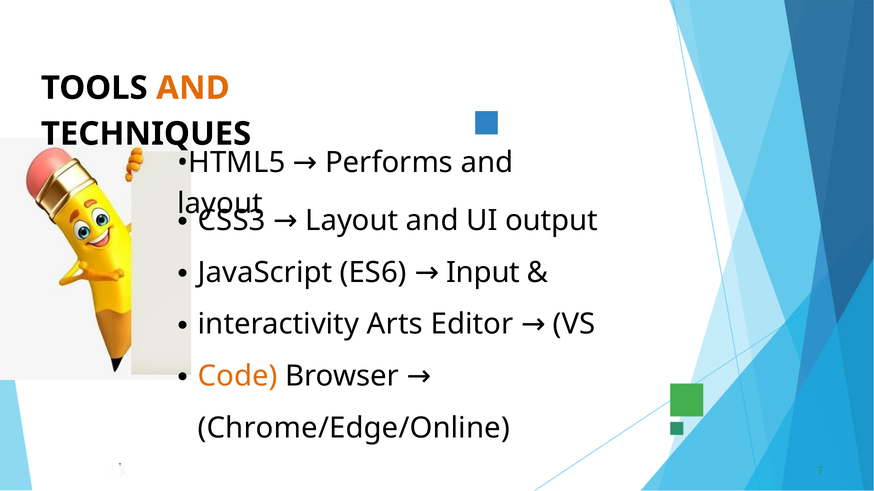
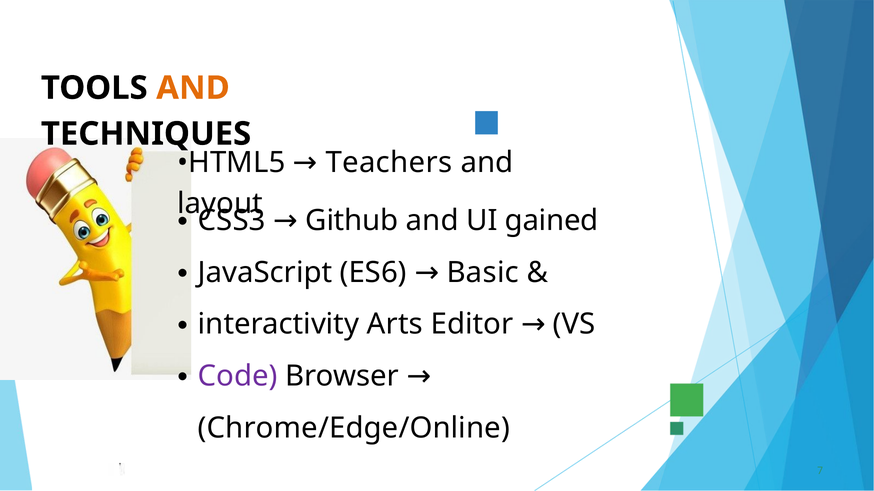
Performs: Performs -> Teachers (389, 163)
Layout: Layout -> Github (352, 221)
output: output -> gained (552, 221)
Input: Input -> Basic (483, 273)
Code colour: orange -> purple (238, 377)
